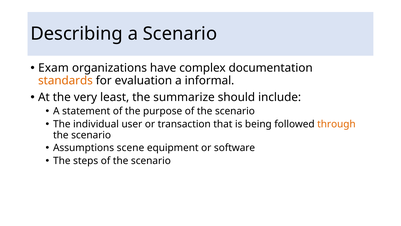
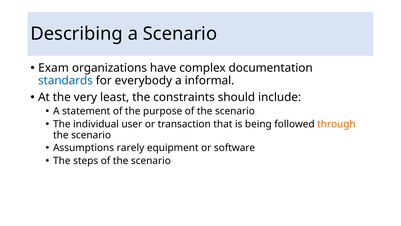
standards colour: orange -> blue (65, 80)
evaluation: evaluation -> everybody (143, 80)
summarize: summarize -> constraints (184, 97)
scene: scene -> rarely (131, 148)
